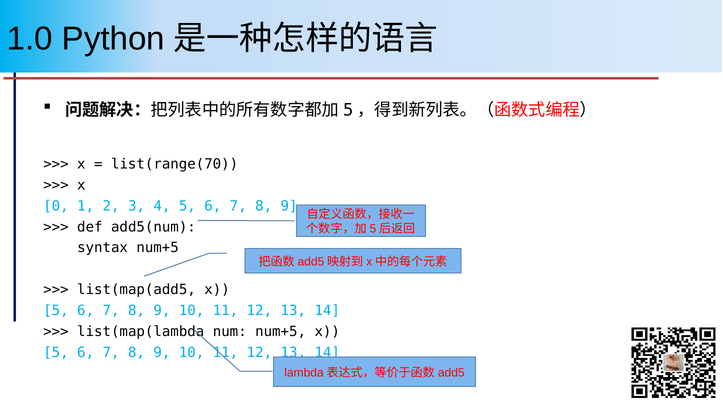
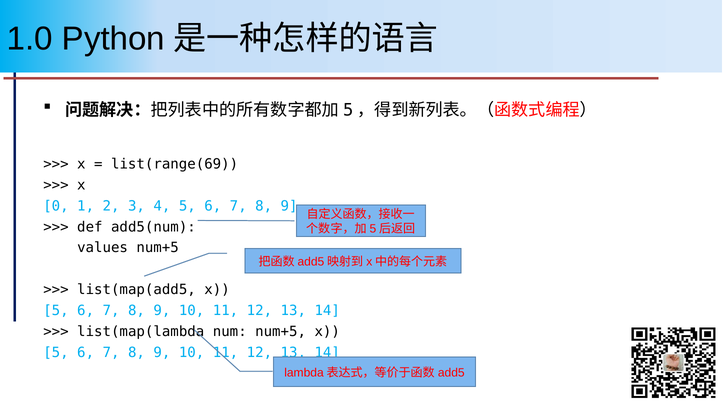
list(range(70: list(range(70 -> list(range(69 (175, 164)
syntax: syntax -> values (103, 248)
